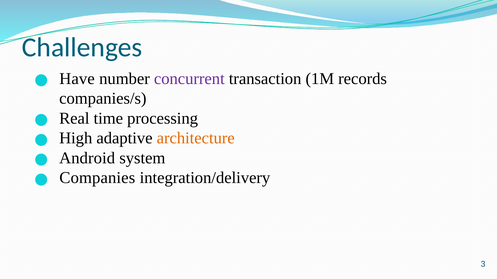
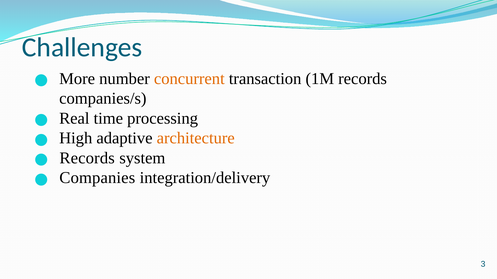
Have: Have -> More (77, 79)
concurrent colour: purple -> orange (189, 79)
Android: Android -> Records (87, 158)
